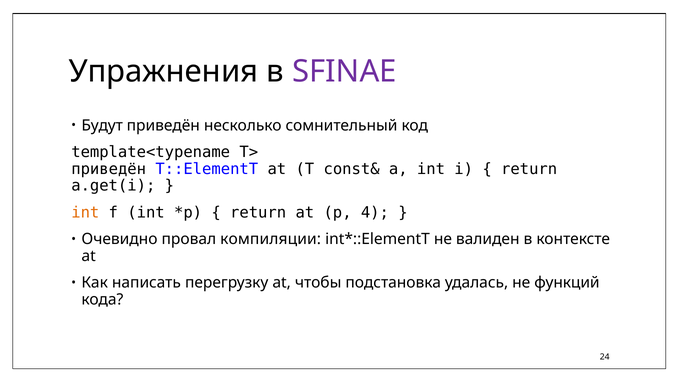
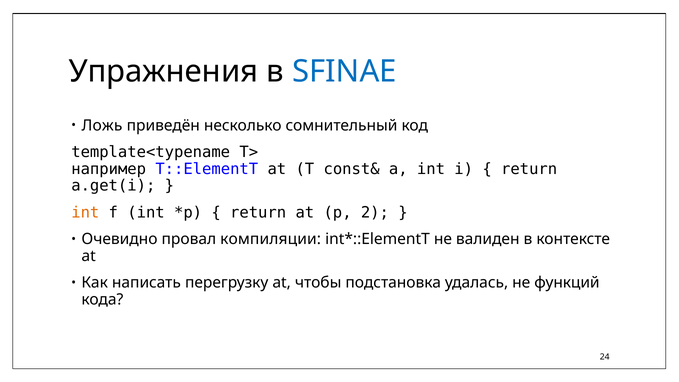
SFINAE colour: purple -> blue (344, 72)
Будут: Будут -> Ложь (102, 125)
приведён: приведён -> например (109, 169)
4: 4 -> 2 (375, 212)
